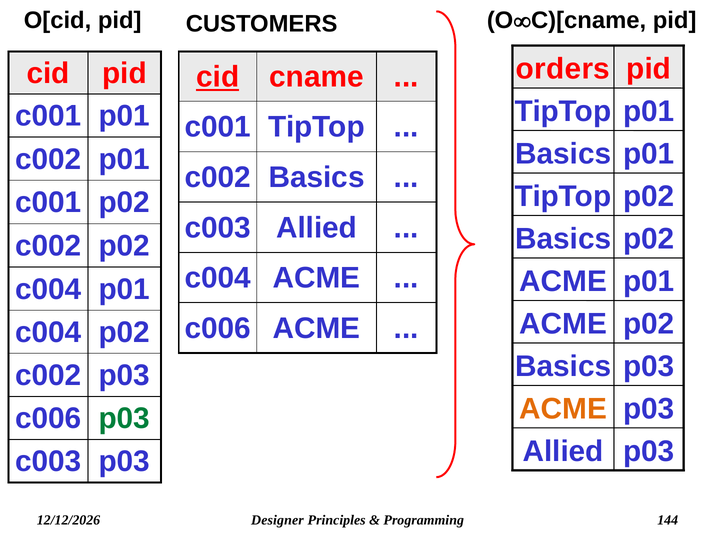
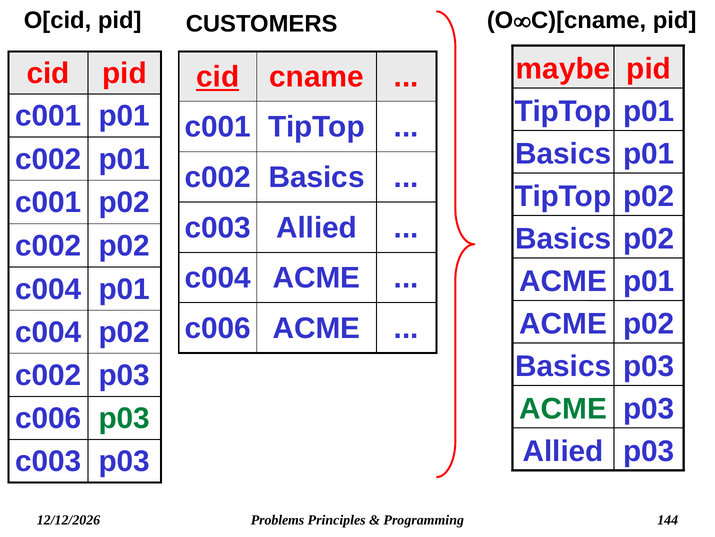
orders: orders -> maybe (563, 69)
ACME colour: orange -> green (563, 408)
Designer: Designer -> Problems (278, 519)
